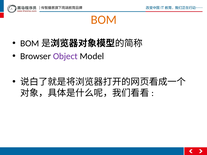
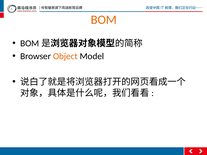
Object colour: purple -> orange (65, 56)
